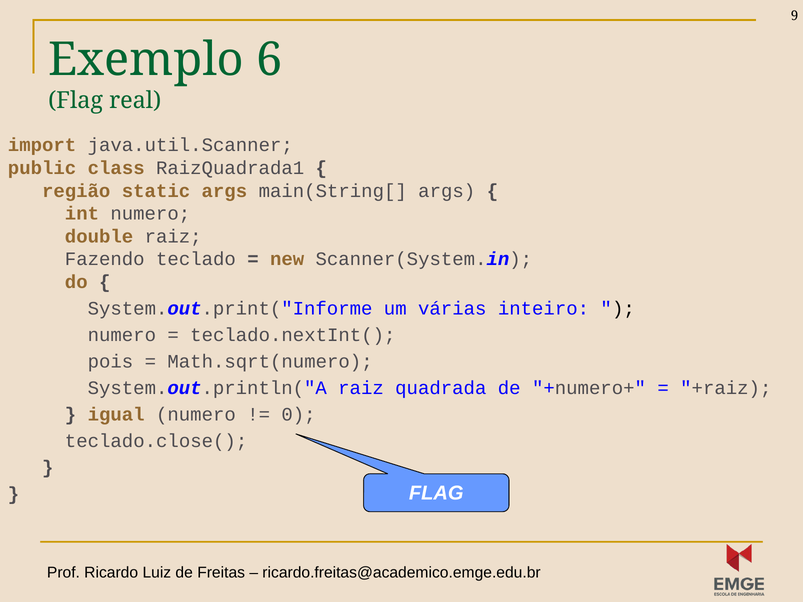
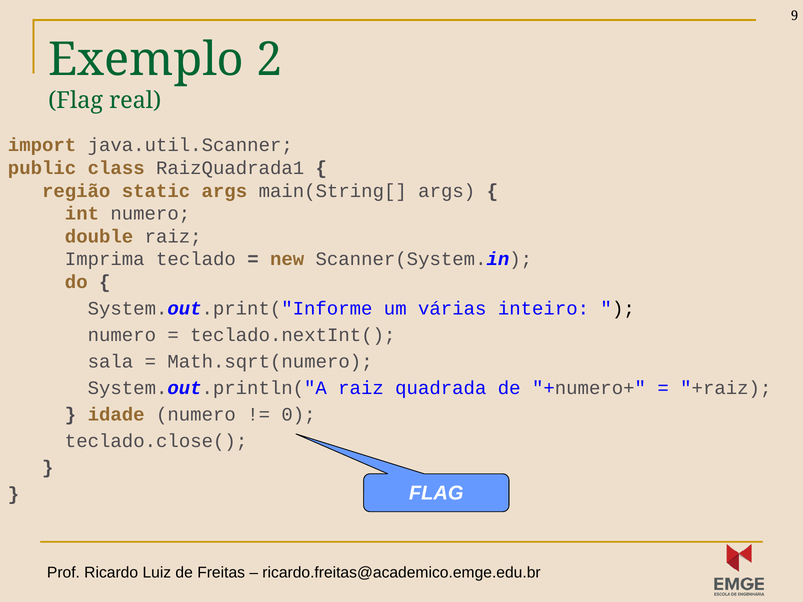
6: 6 -> 2 (269, 60)
Fazendo: Fazendo -> Imprima (105, 259)
pois: pois -> sala (110, 362)
igual: igual -> idade (116, 415)
